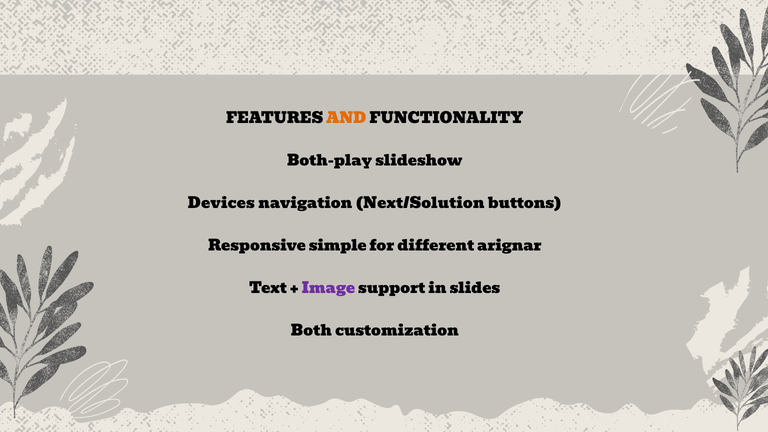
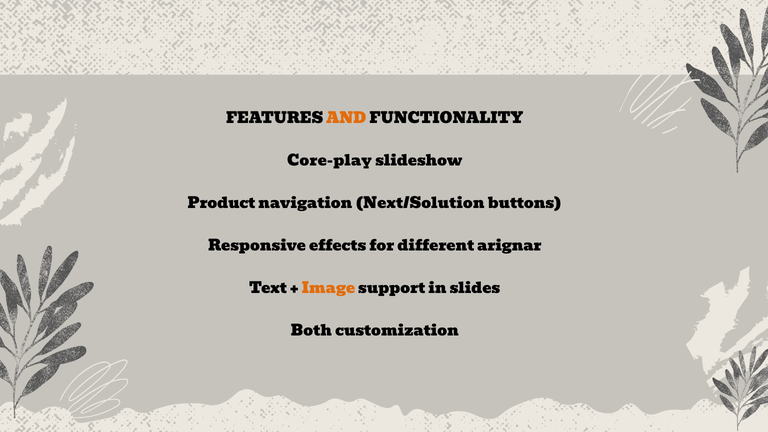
Both-play: Both-play -> Core-play (330, 161)
Devices: Devices -> Product (221, 203)
simple: simple -> effects (338, 246)
Image colour: purple -> orange (328, 288)
